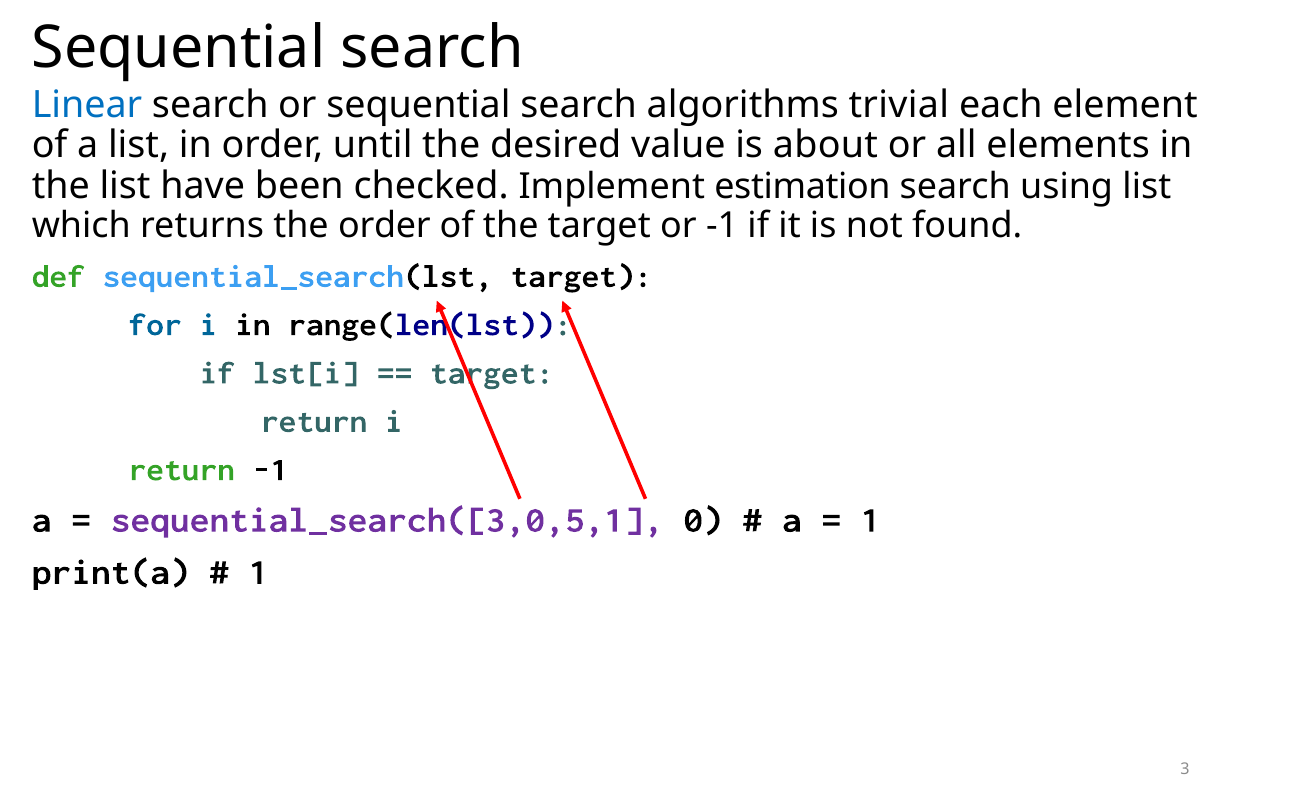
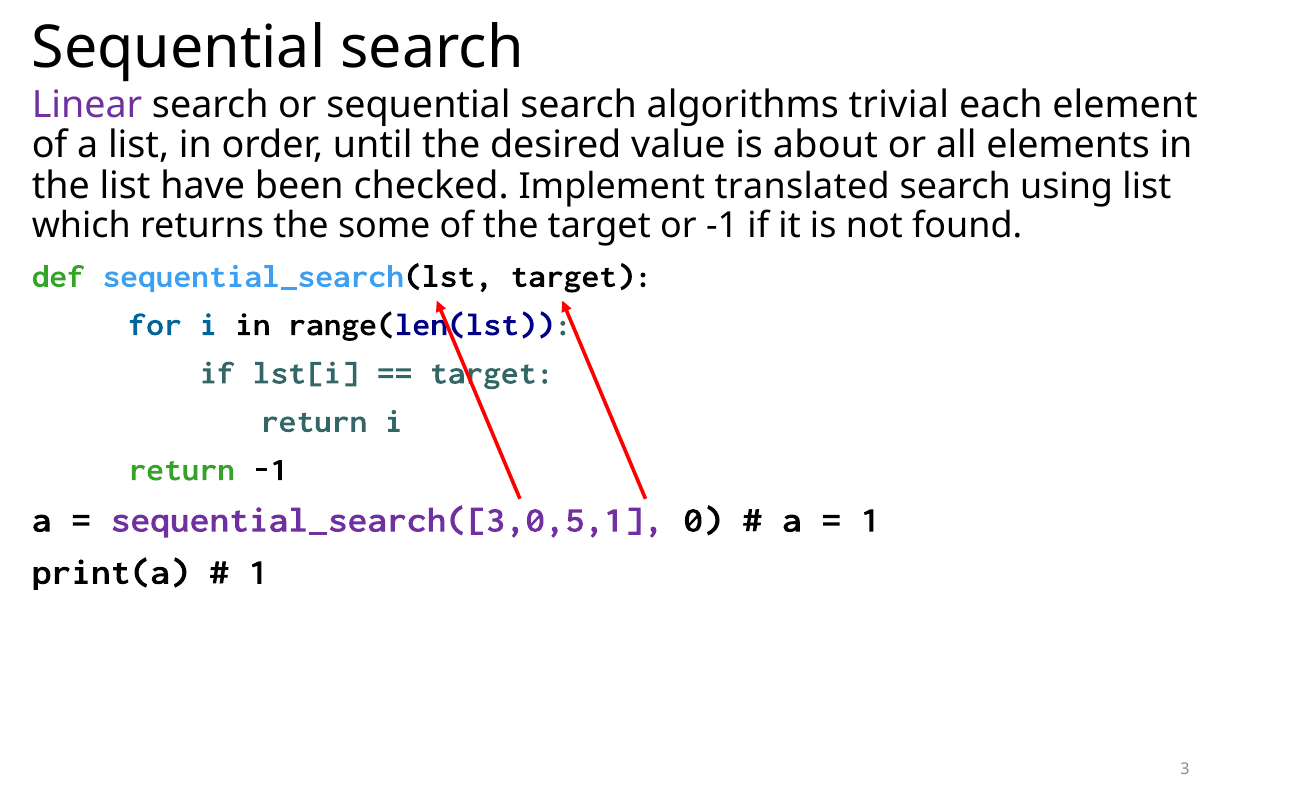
Linear colour: blue -> purple (87, 105)
estimation: estimation -> translated (802, 187)
the order: order -> some (384, 226)
